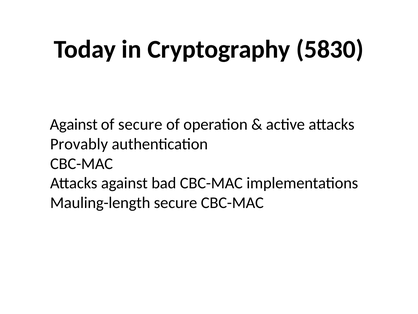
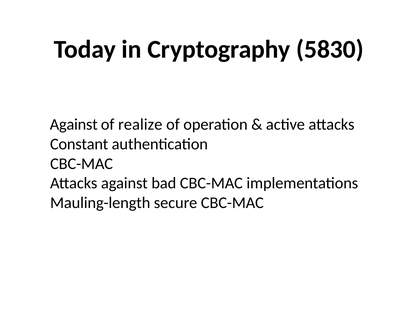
of secure: secure -> realize (140, 124)
Provably: Provably -> Constant (79, 144)
